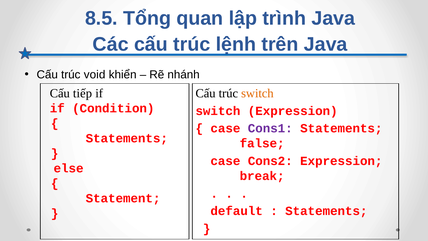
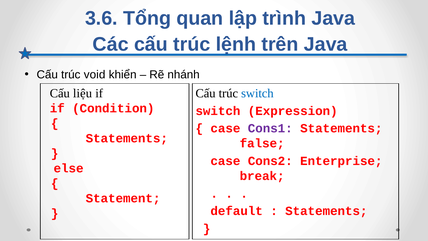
8.5: 8.5 -> 3.6 (101, 18)
tiếp: tiếp -> liệu (83, 93)
switch colour: orange -> blue (257, 93)
Cons2 Expression: Expression -> Enterprise (341, 161)
